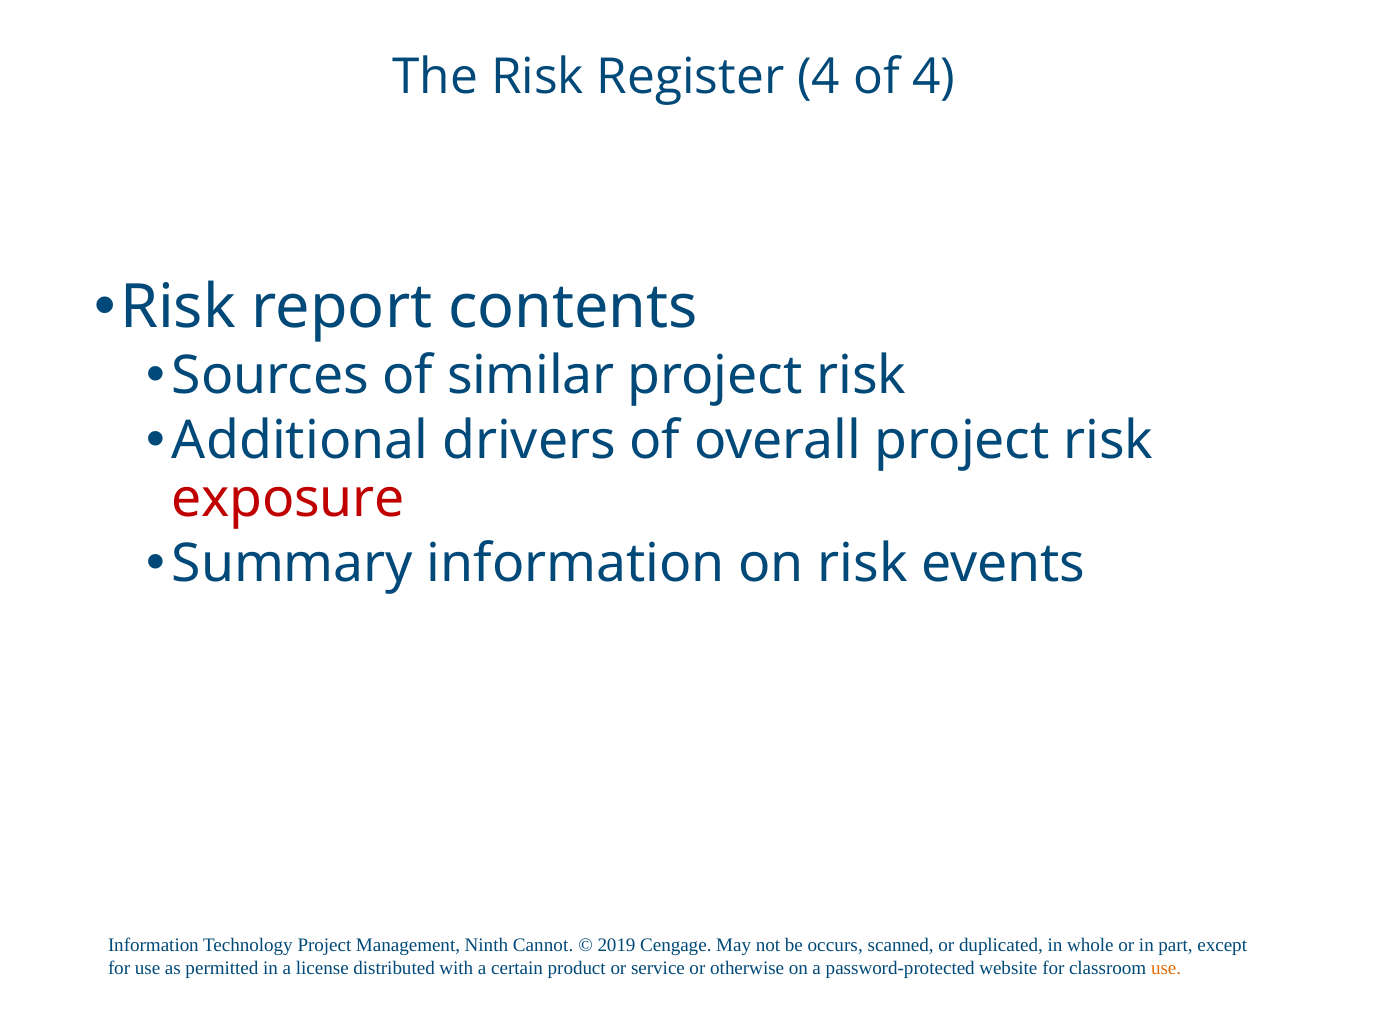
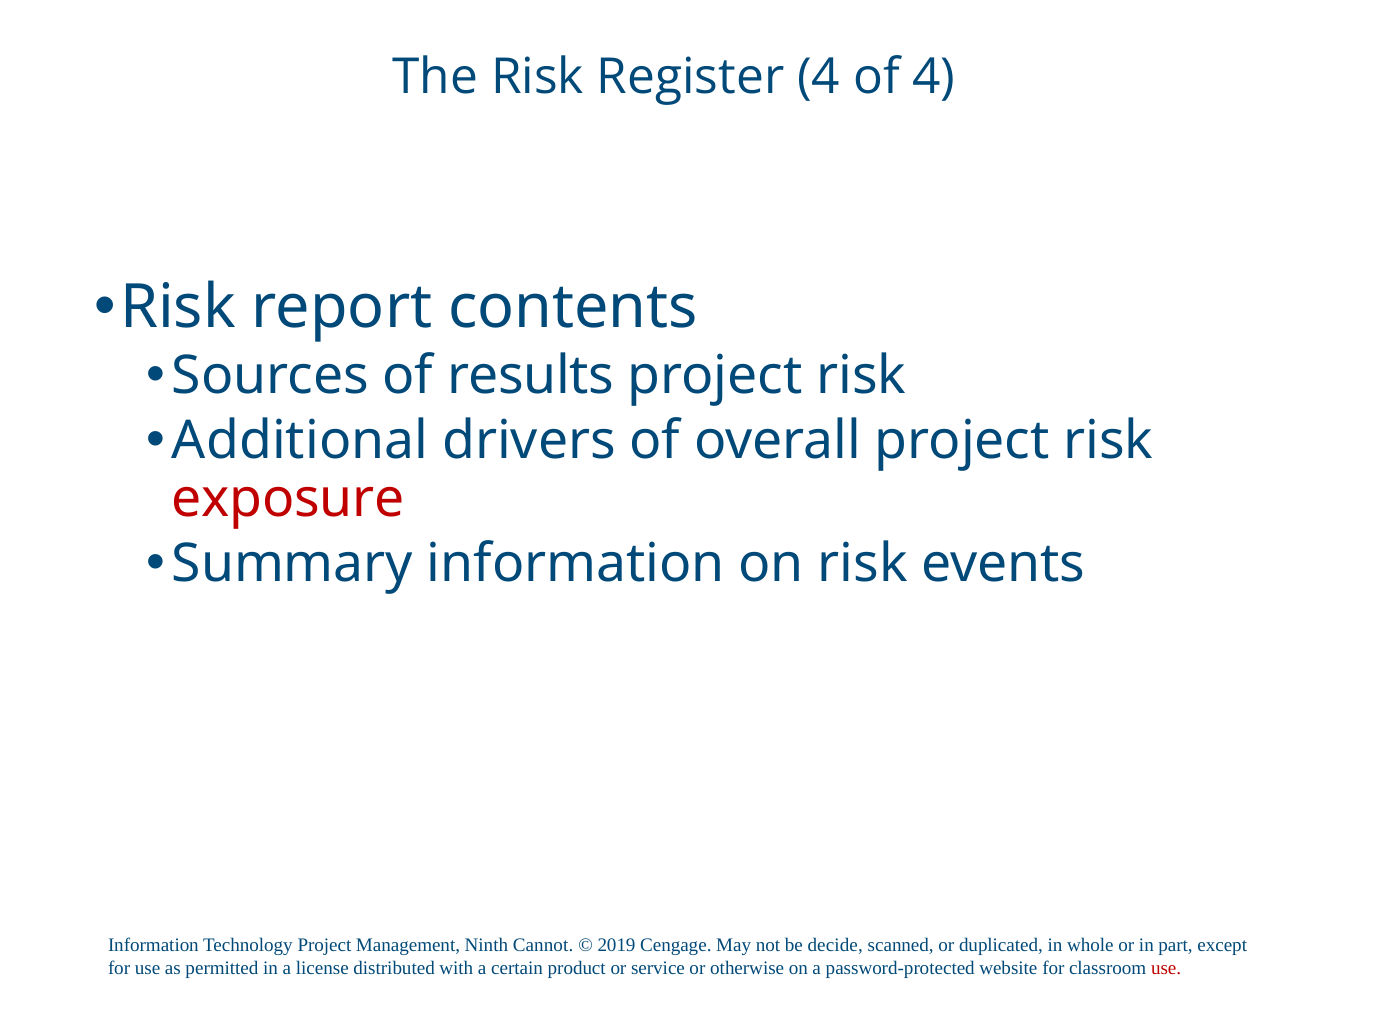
similar: similar -> results (531, 376)
occurs: occurs -> decide (835, 945)
use colour: orange -> red (1166, 968)
